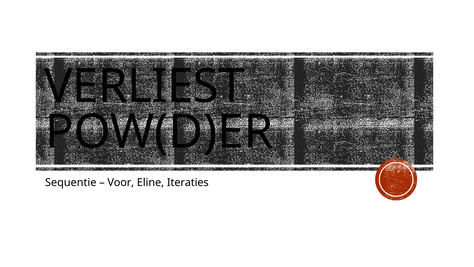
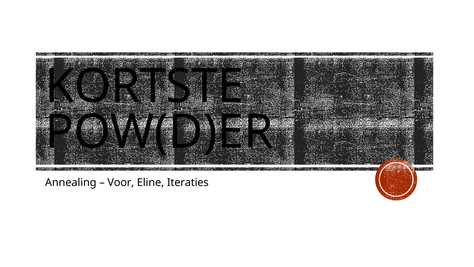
VERLIEST: VERLIEST -> KORTSTE (144, 86)
Sequentie: Sequentie -> Annealing (71, 182)
